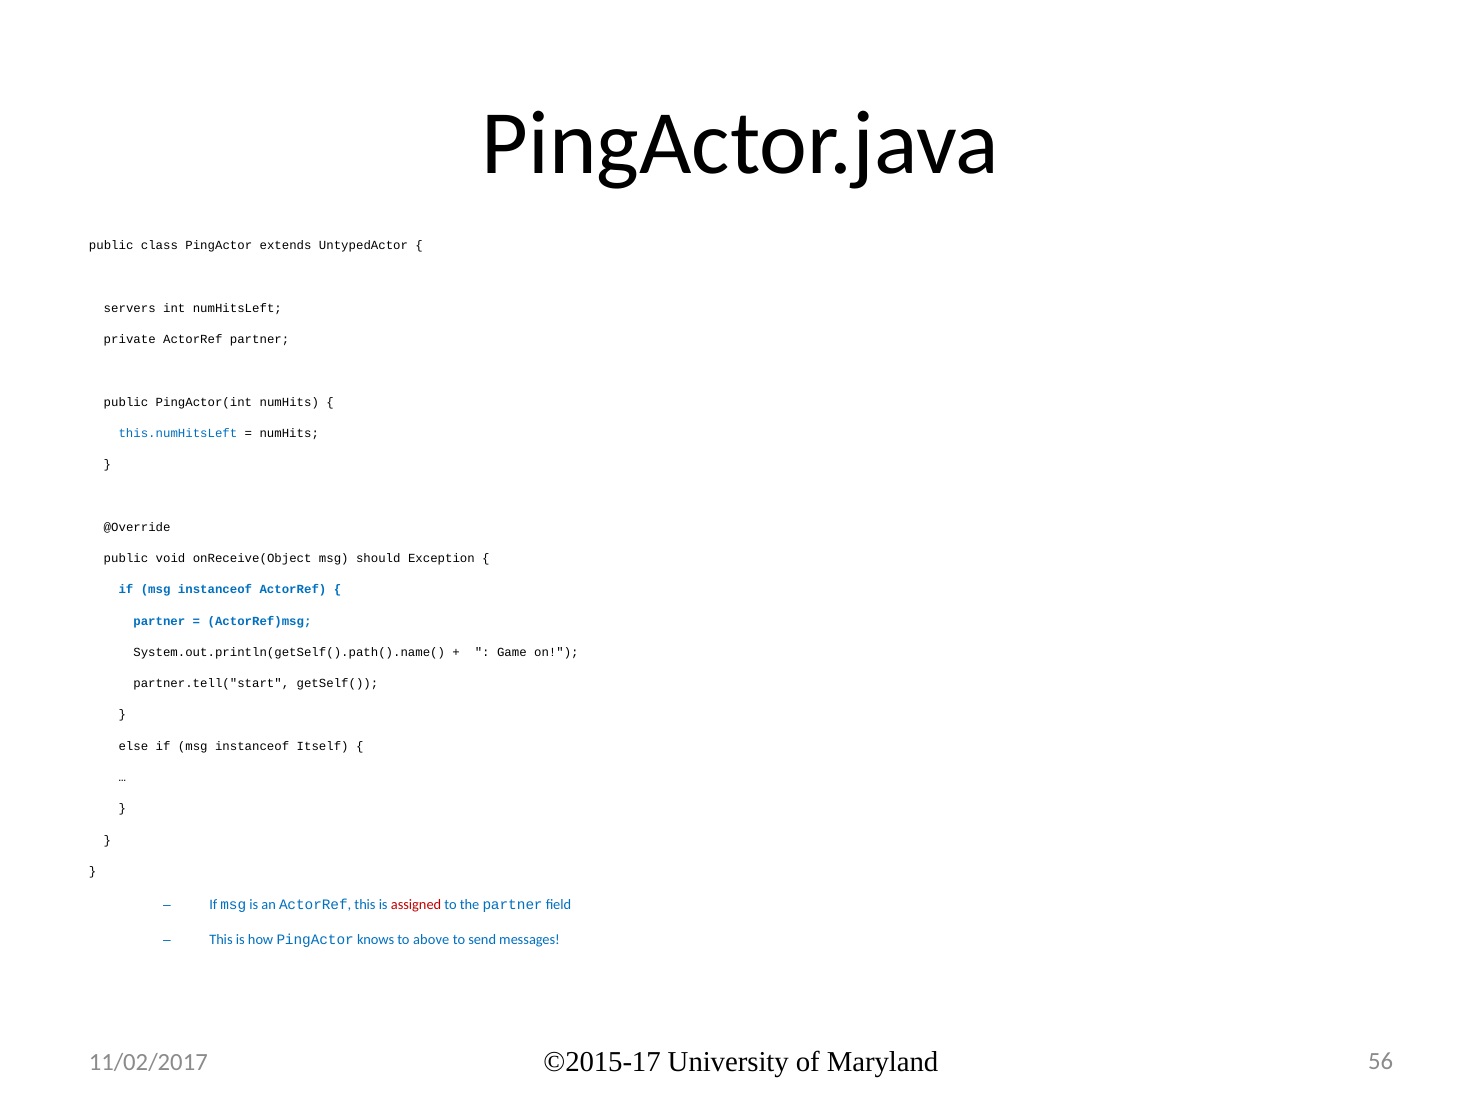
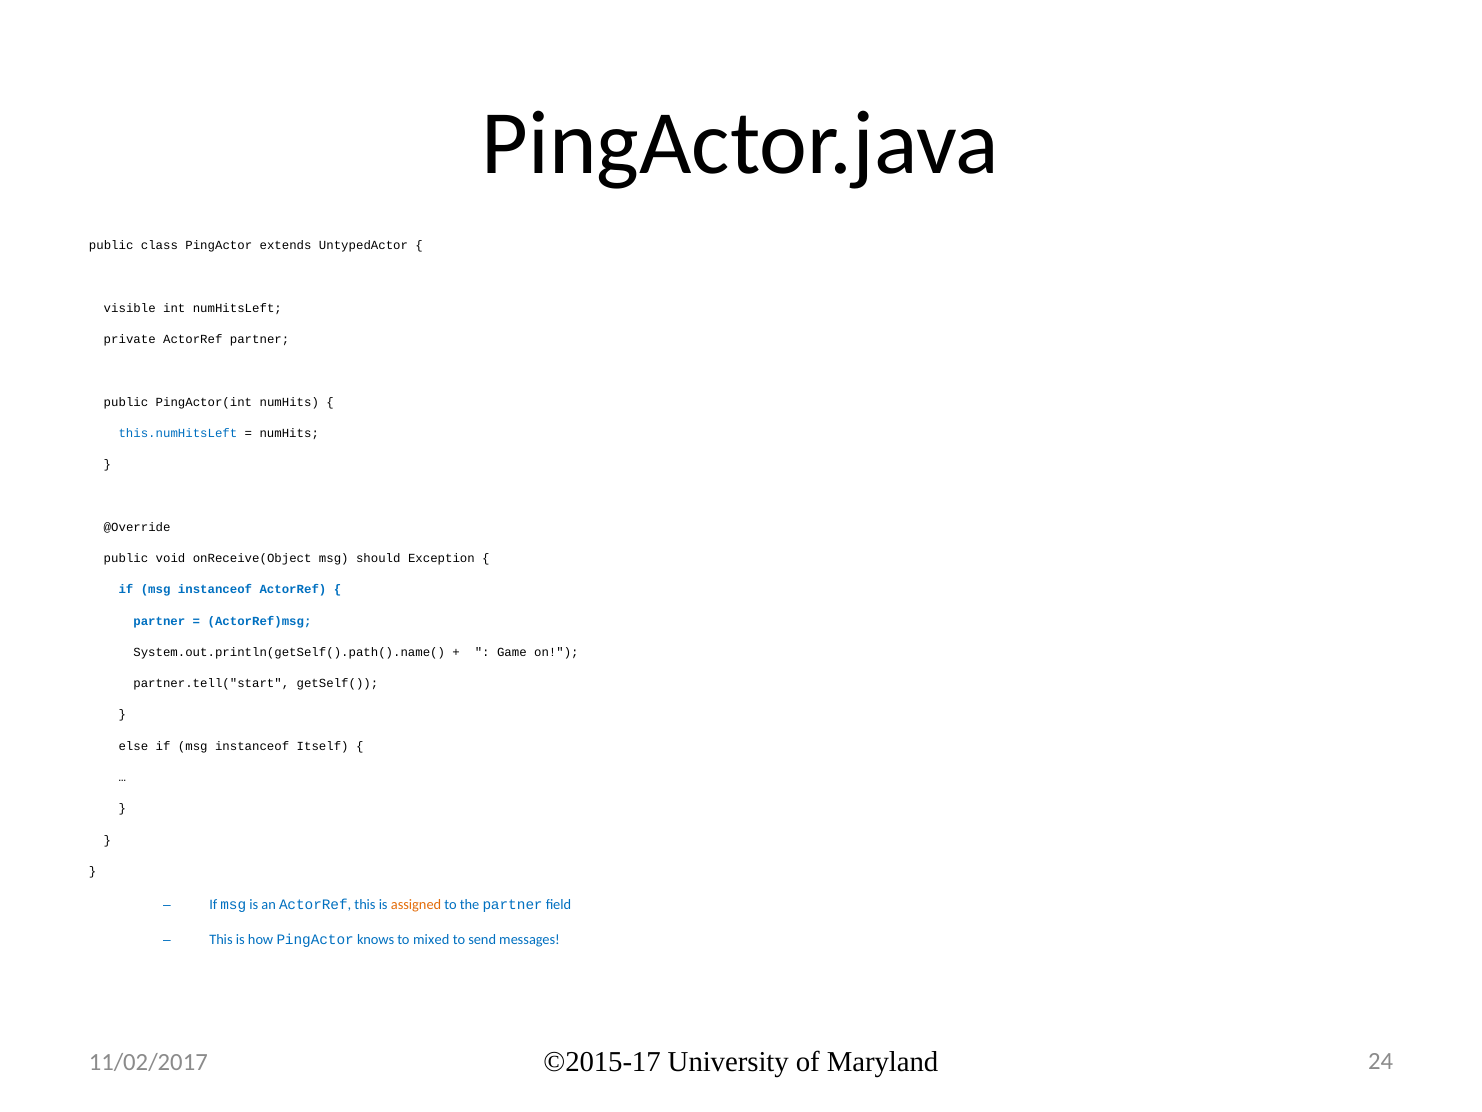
servers: servers -> visible (130, 308)
assigned colour: red -> orange (416, 905)
above: above -> mixed (431, 940)
56: 56 -> 24 (1381, 1061)
